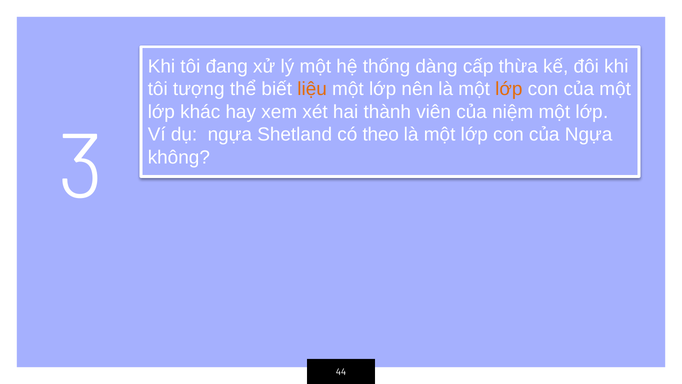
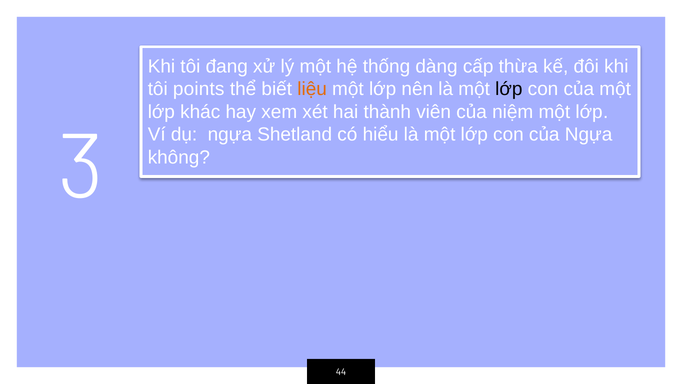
tượng: tượng -> points (199, 89)
lớp colour: orange -> black (509, 89)
theo: theo -> hiểu (381, 135)
